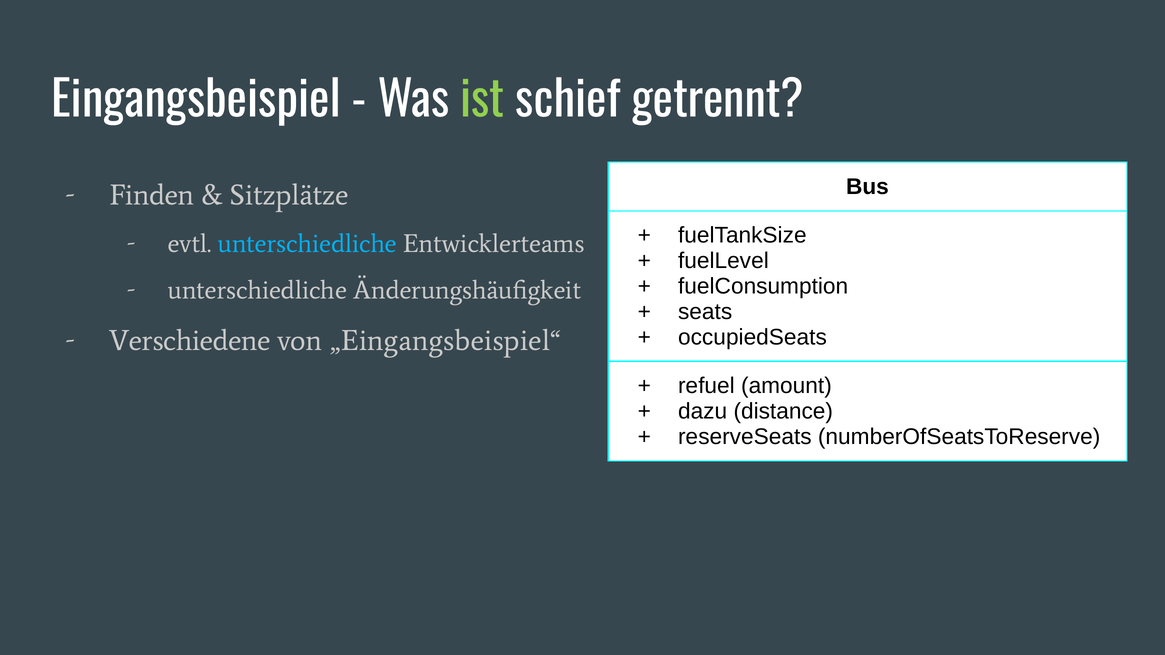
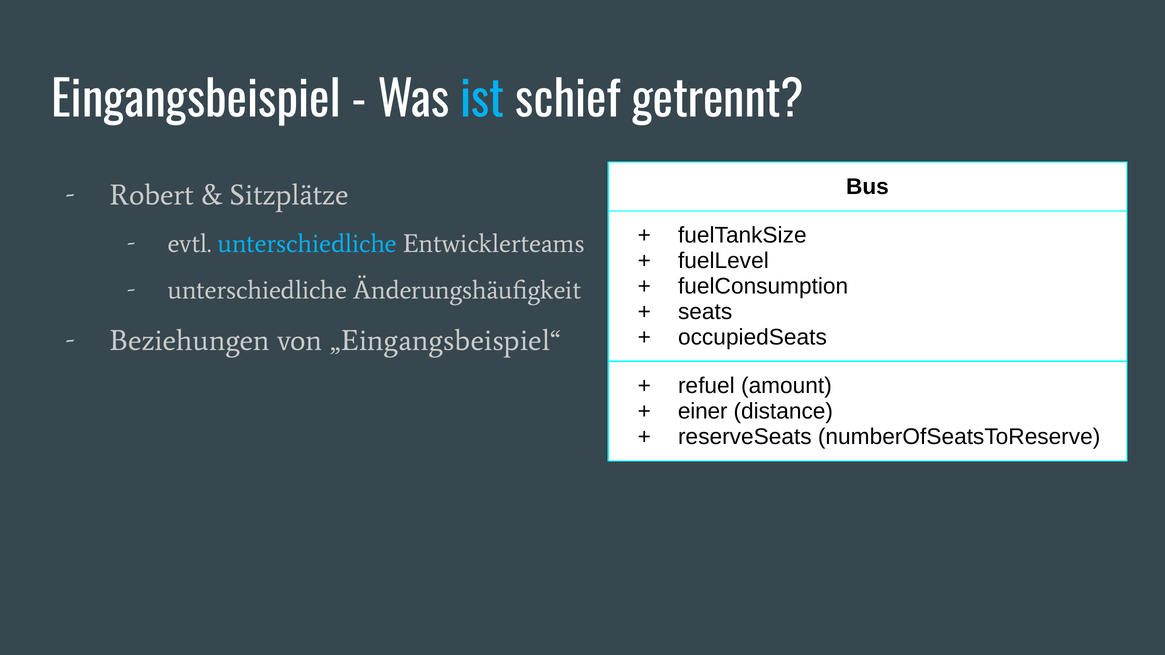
ist colour: light green -> light blue (482, 101)
Finden: Finden -> Robert (152, 195)
Verschiedene: Verschiedene -> Beziehungen (190, 341)
dazu: dazu -> einer (703, 412)
